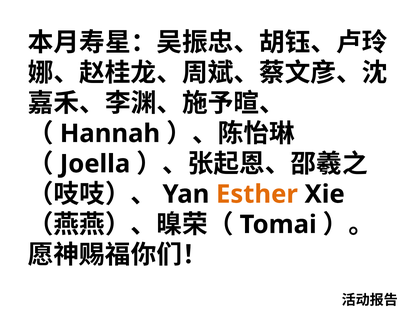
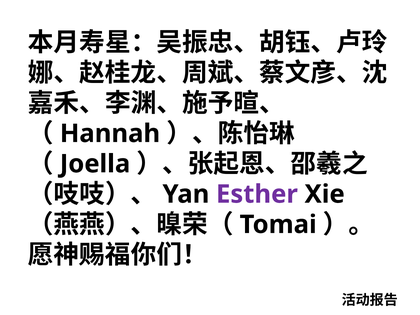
Esther colour: orange -> purple (257, 194)
